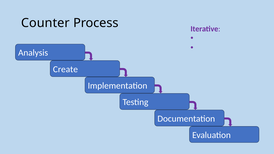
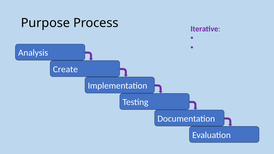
Counter: Counter -> Purpose (45, 23)
